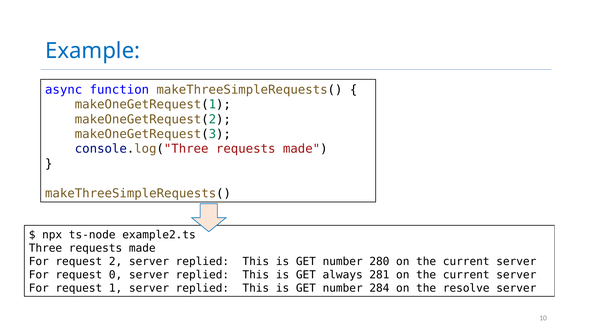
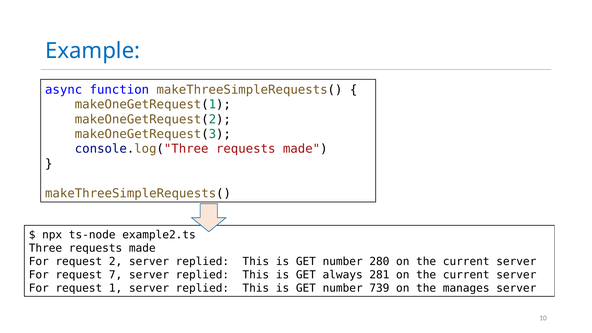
0: 0 -> 7 (116, 275)
284: 284 -> 739 (379, 288)
resolve: resolve -> manages (466, 288)
